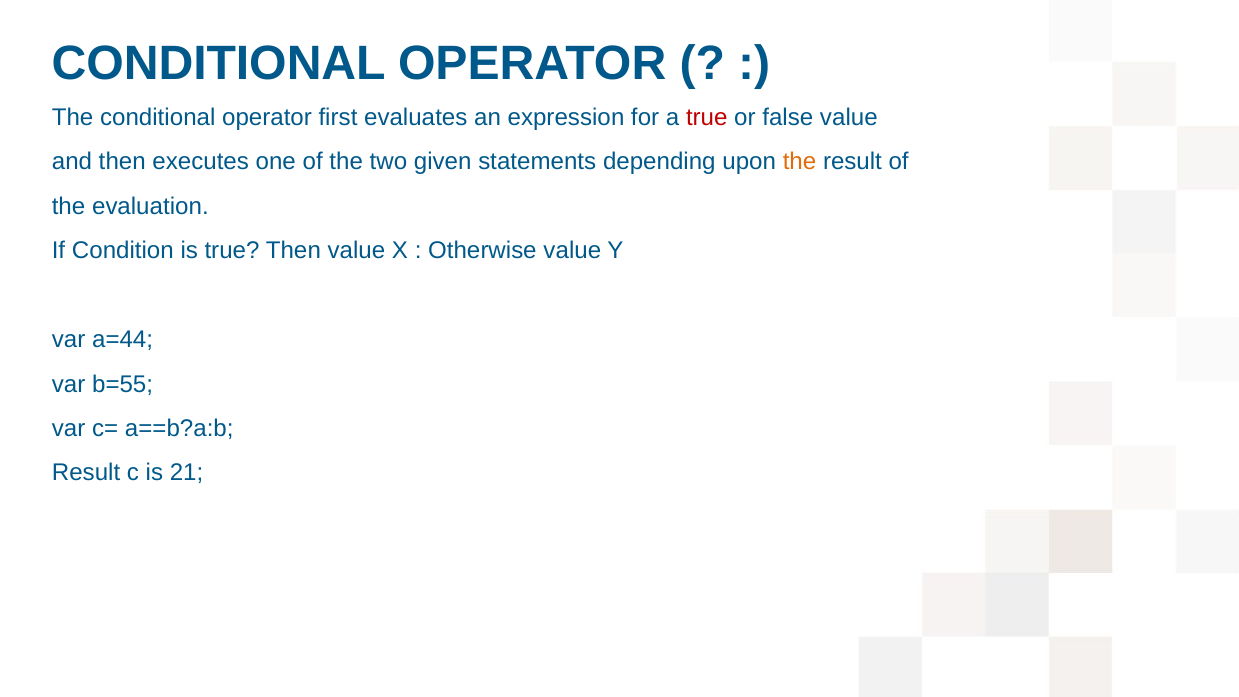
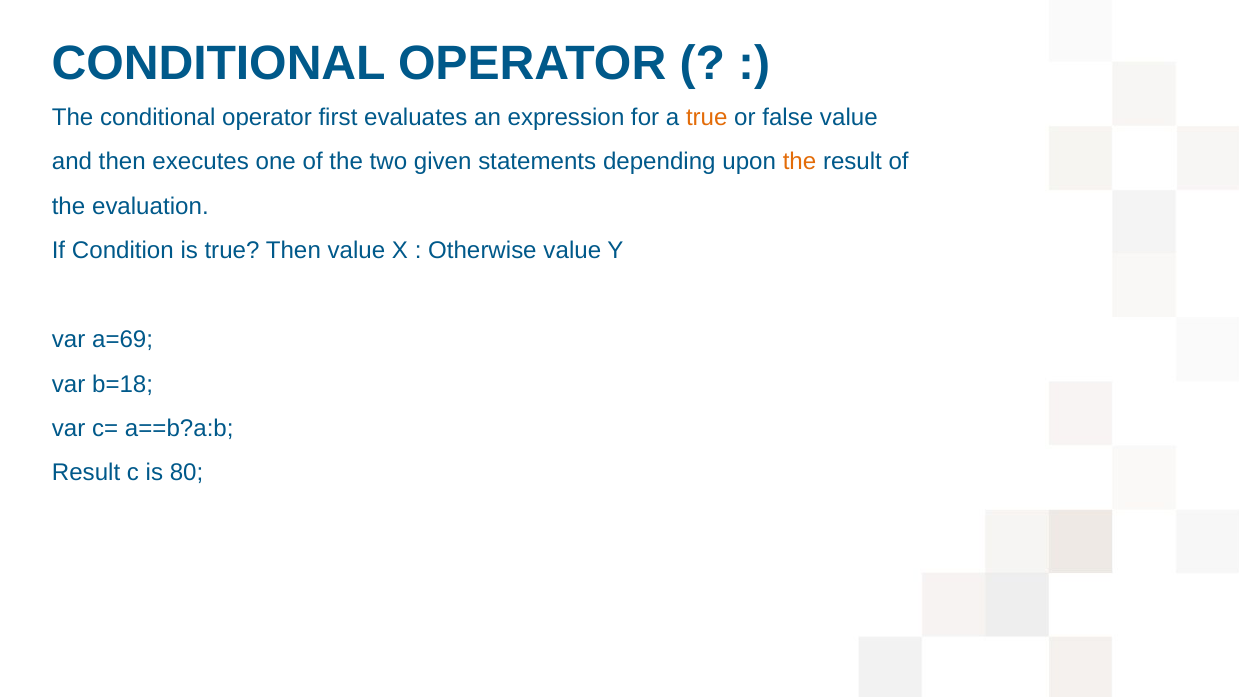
true colour: red -> orange (707, 118)
a=44: a=44 -> a=69 (123, 340)
b=55: b=55 -> b=18 (123, 384)
21: 21 -> 80 (187, 473)
